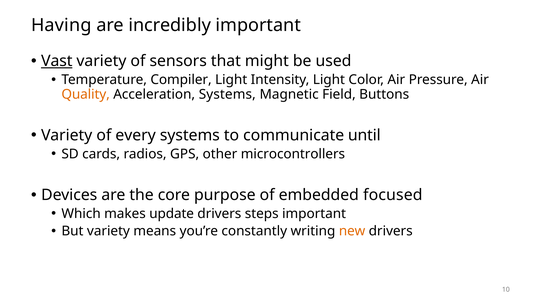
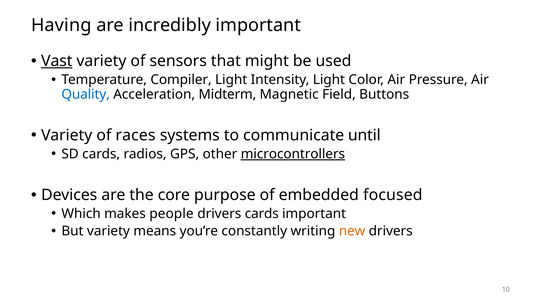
Quality colour: orange -> blue (86, 94)
Acceleration Systems: Systems -> Midterm (227, 94)
every: every -> races (135, 136)
microcontrollers underline: none -> present (293, 154)
update: update -> people (171, 214)
drivers steps: steps -> cards (262, 214)
